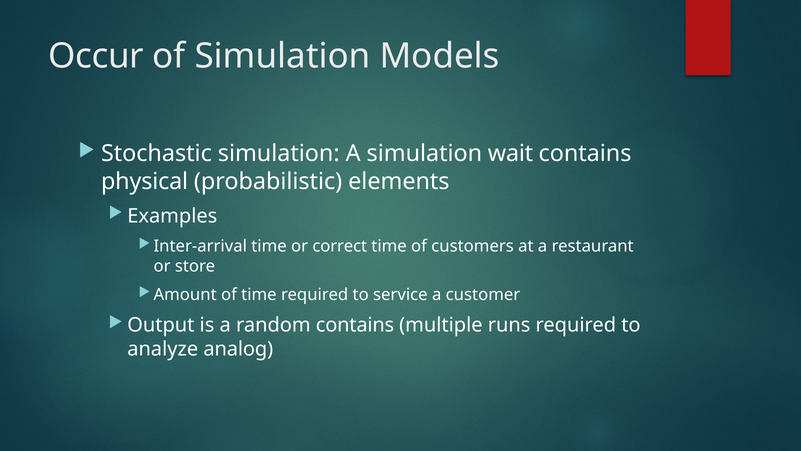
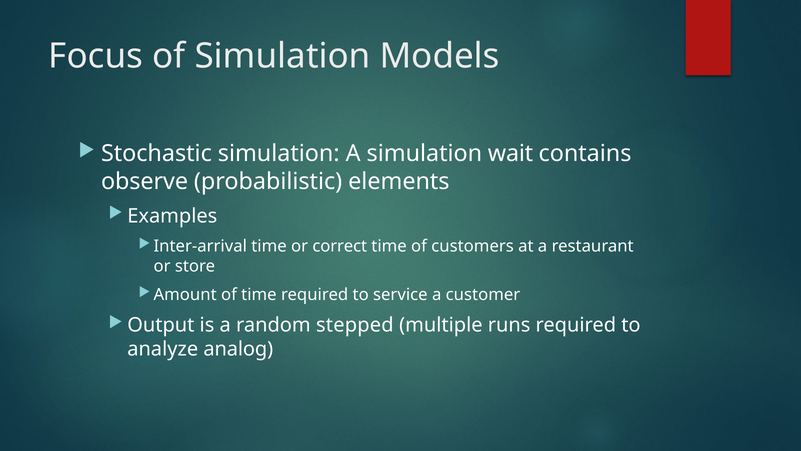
Occur: Occur -> Focus (96, 56)
physical: physical -> observe (145, 182)
random contains: contains -> stepped (355, 325)
